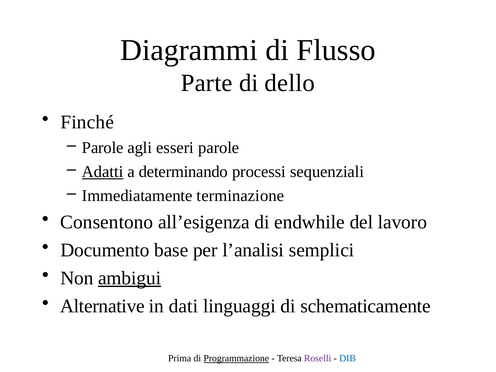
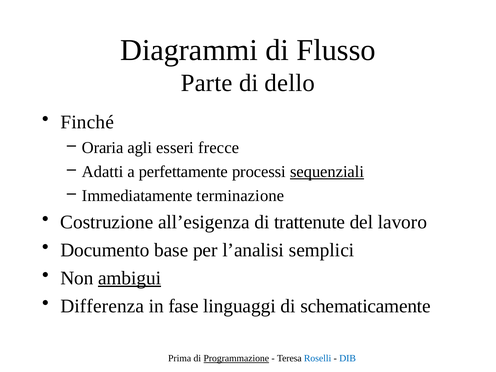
Parole: Parole -> Oraria (103, 148)
esseri parole: parole -> frecce (219, 148)
Adatti underline: present -> none (103, 172)
determinando: determinando -> perfettamente (183, 172)
sequenziali underline: none -> present (327, 172)
Consentono: Consentono -> Costruzione (107, 222)
endwhile: endwhile -> trattenute (310, 222)
Alternative: Alternative -> Differenza (102, 306)
dati: dati -> fase (184, 306)
Roselli colour: purple -> blue (318, 358)
